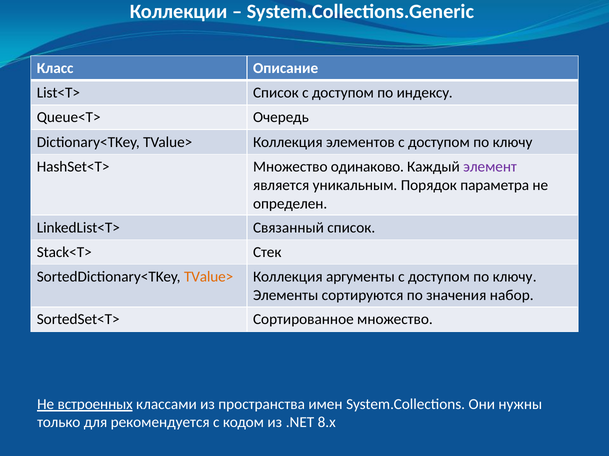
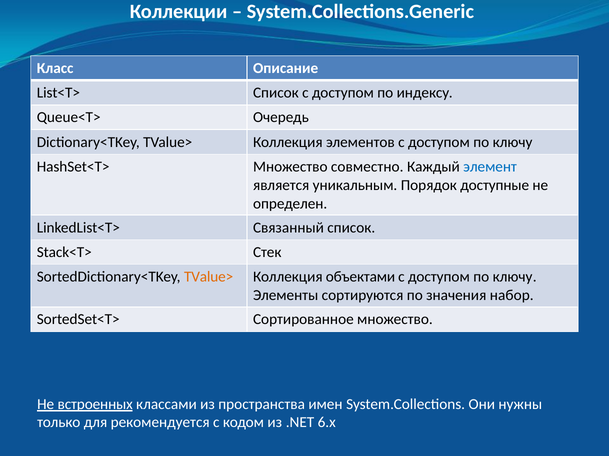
одинаково: одинаково -> совместно (367, 167)
элемент colour: purple -> blue (490, 167)
параметра: параметра -> доступные (495, 186)
аргументы: аргументы -> объектами (360, 277)
8.x: 8.x -> 6.x (327, 423)
